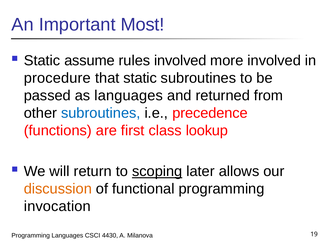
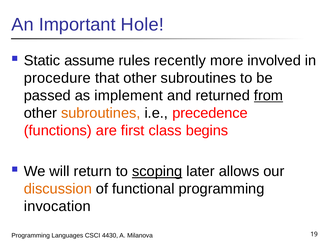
Most: Most -> Hole (142, 25)
rules involved: involved -> recently (180, 61)
that static: static -> other (140, 78)
as languages: languages -> implement (129, 96)
from underline: none -> present (269, 96)
subroutines colour: blue -> orange (101, 113)
lookup: lookup -> begins (207, 131)
